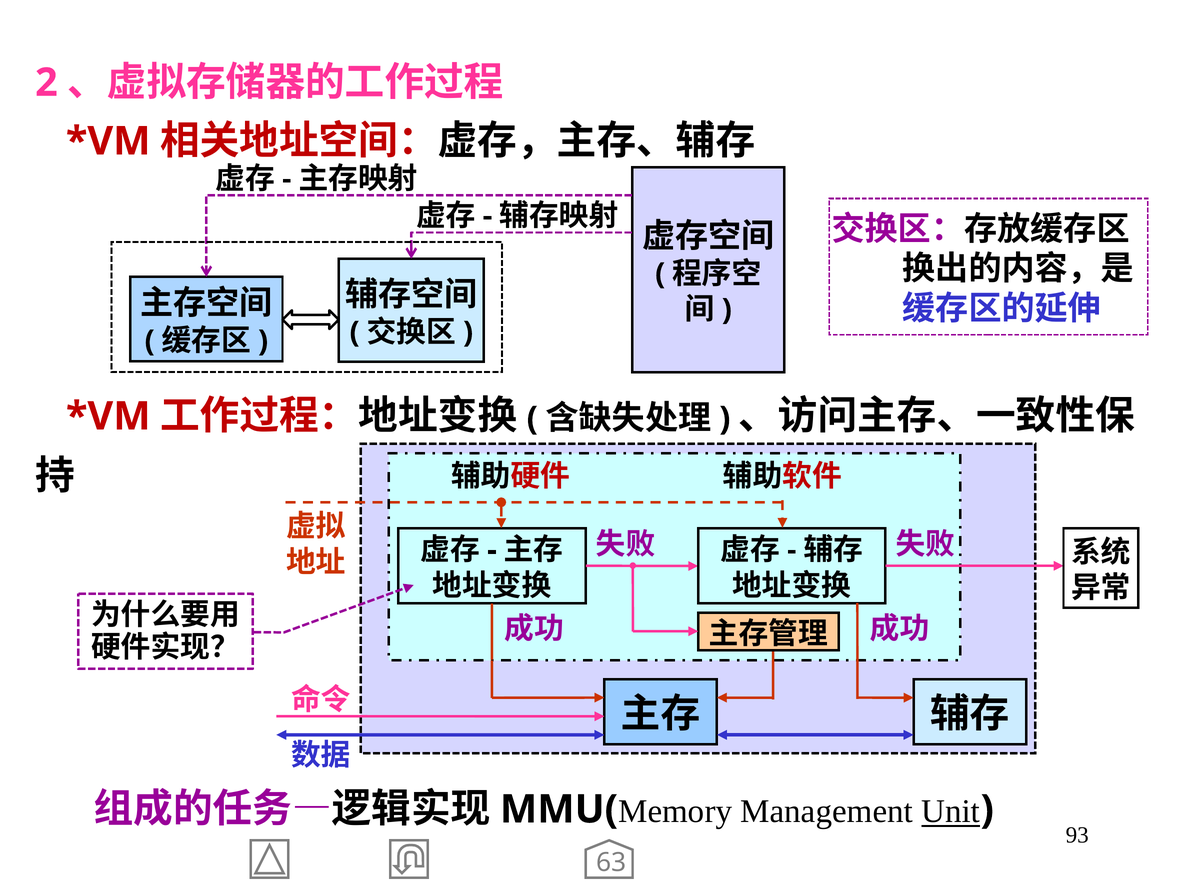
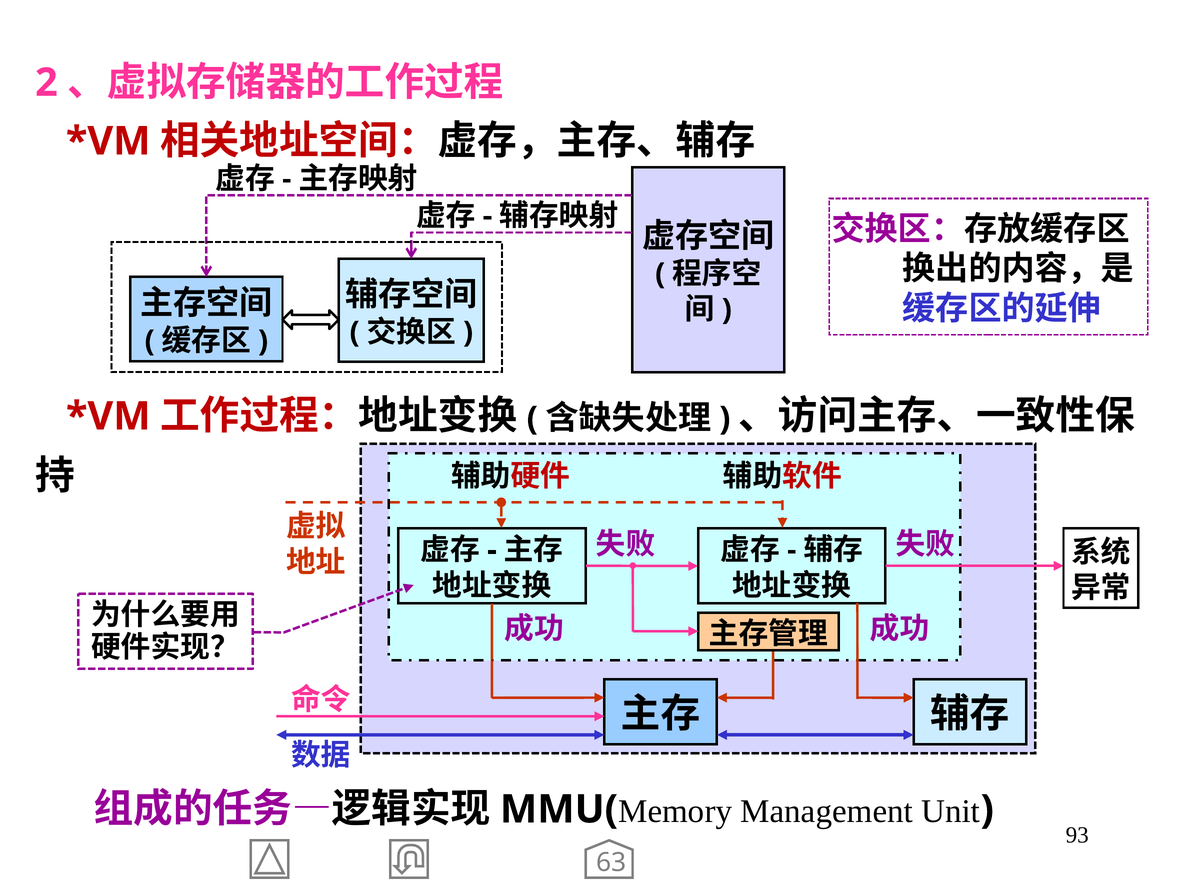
Unit underline: present -> none (951, 811)
